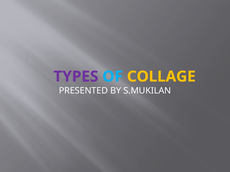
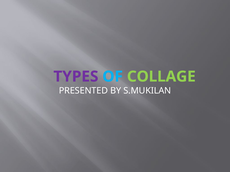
COLLAGE colour: yellow -> light green (161, 77)
